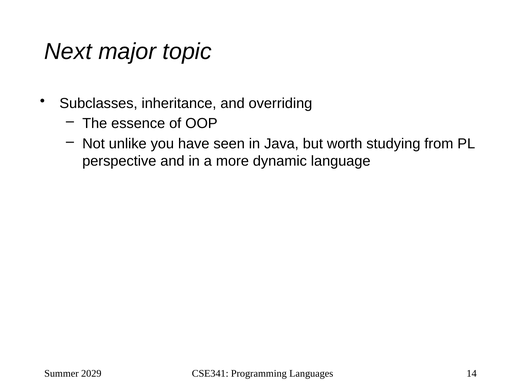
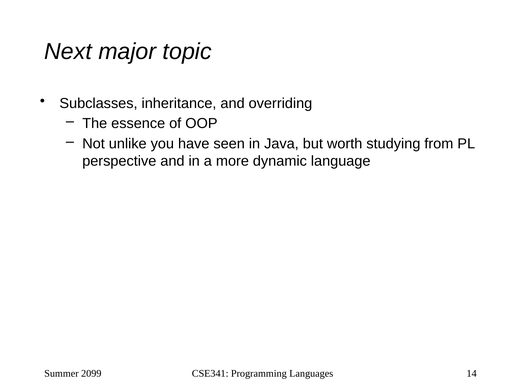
2029: 2029 -> 2099 (91, 374)
